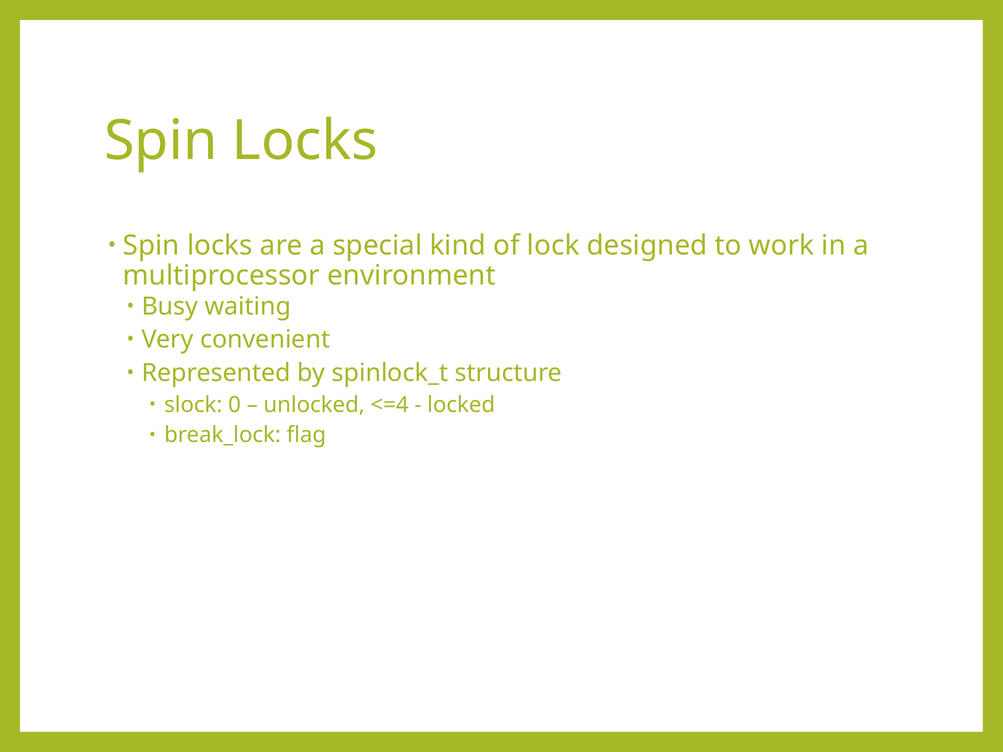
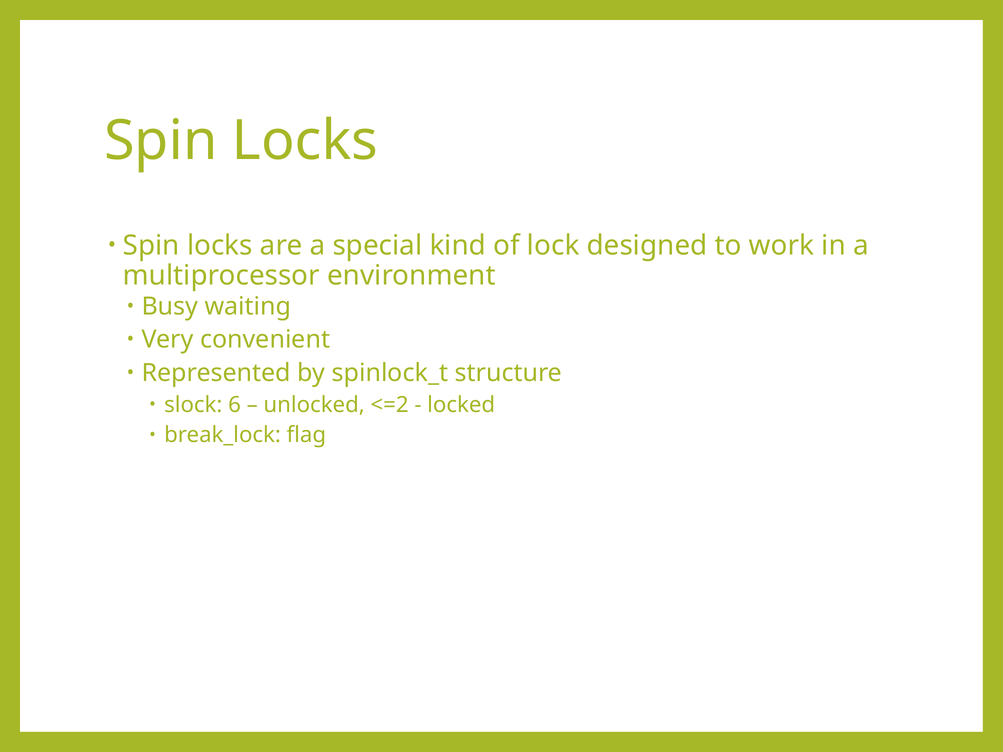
0: 0 -> 6 (234, 405)
<=4: <=4 -> <=2 (390, 405)
